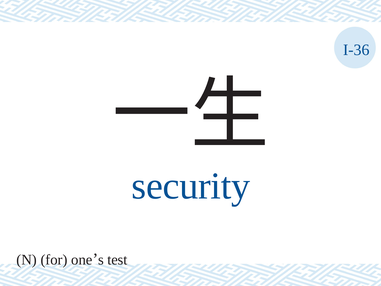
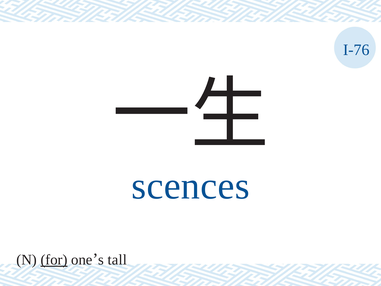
I-36: I-36 -> I-76 (356, 50)
security: security -> scences (191, 186)
for underline: none -> present (54, 260)
test: test -> tall (117, 260)
